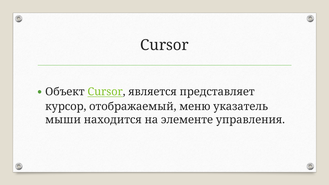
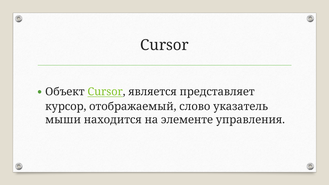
меню: меню -> слово (195, 107)
